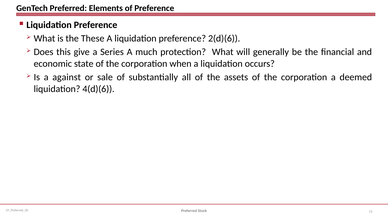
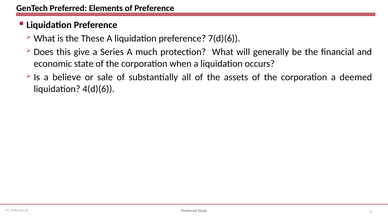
2(d)(6: 2(d)(6 -> 7(d)(6 (224, 38)
against: against -> believe (67, 77)
